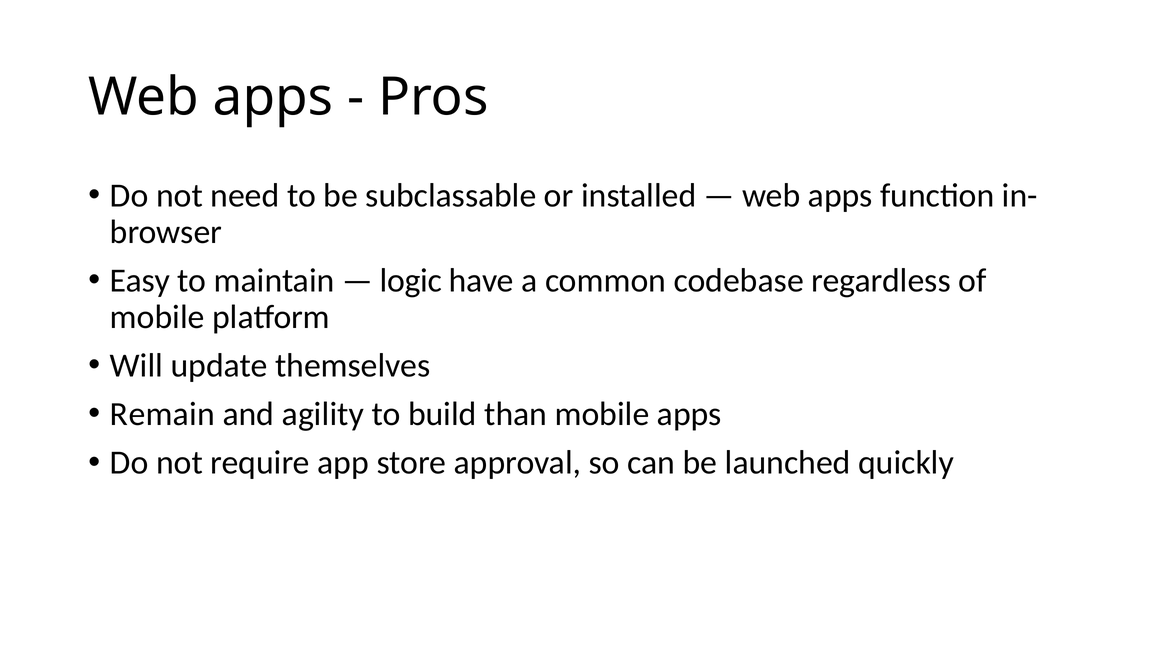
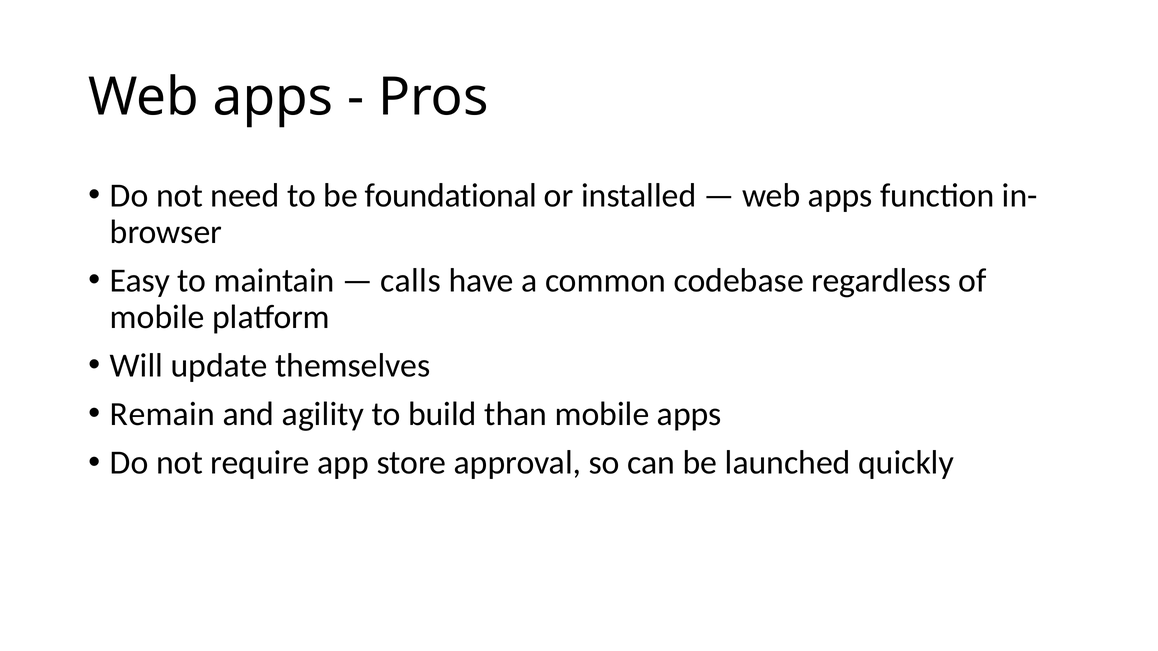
subclassable: subclassable -> foundational (451, 196)
logic: logic -> calls (411, 281)
